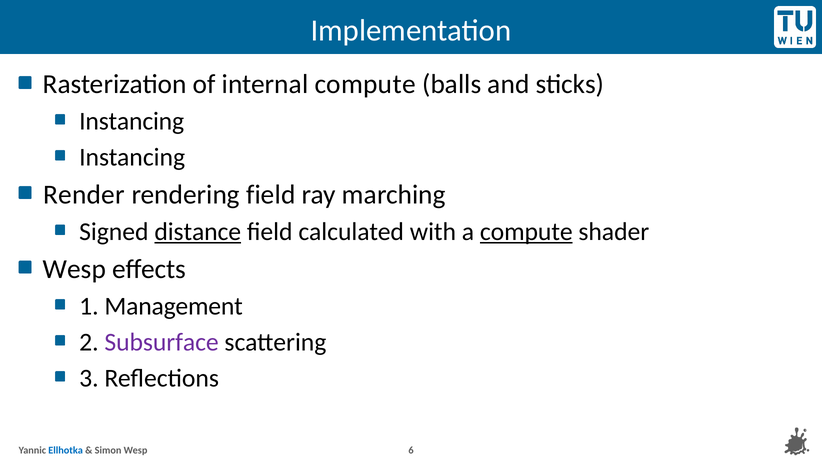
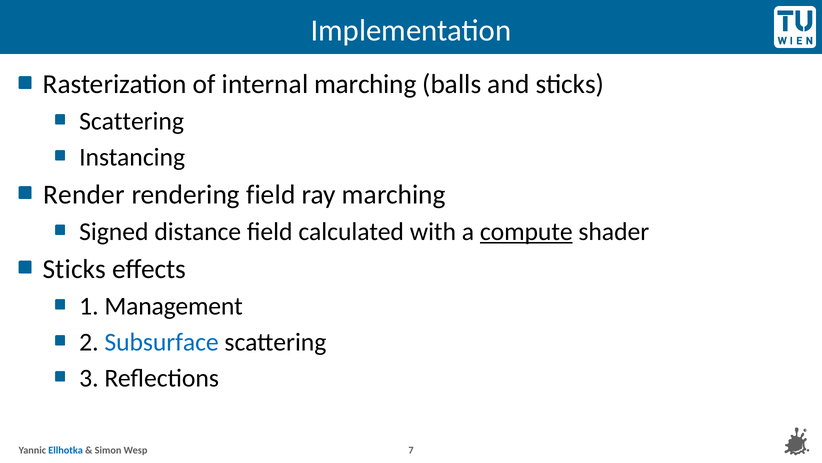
internal compute: compute -> marching (365, 84)
Instancing: Instancing -> Scattering (132, 121)
distance underline: present -> none (198, 231)
Wesp: Wesp -> Sticks (74, 269)
Subsurface colour: purple -> blue (162, 342)
6: 6 -> 7 (411, 450)
